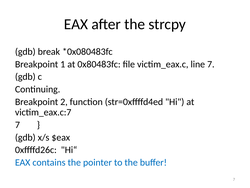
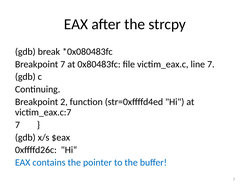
Breakpoint 1: 1 -> 7 (63, 64)
